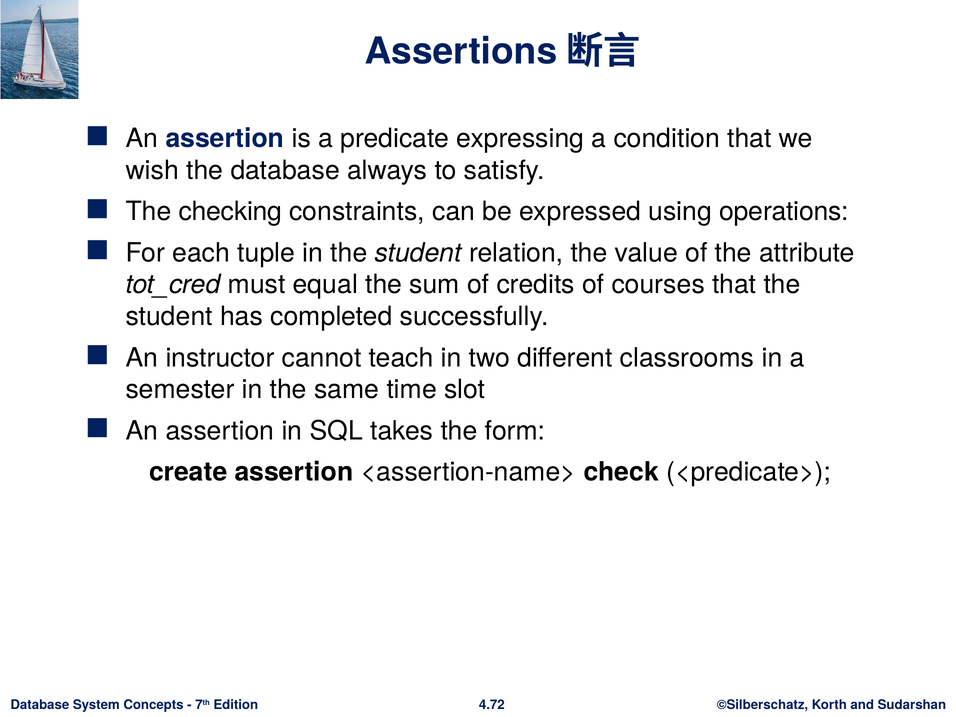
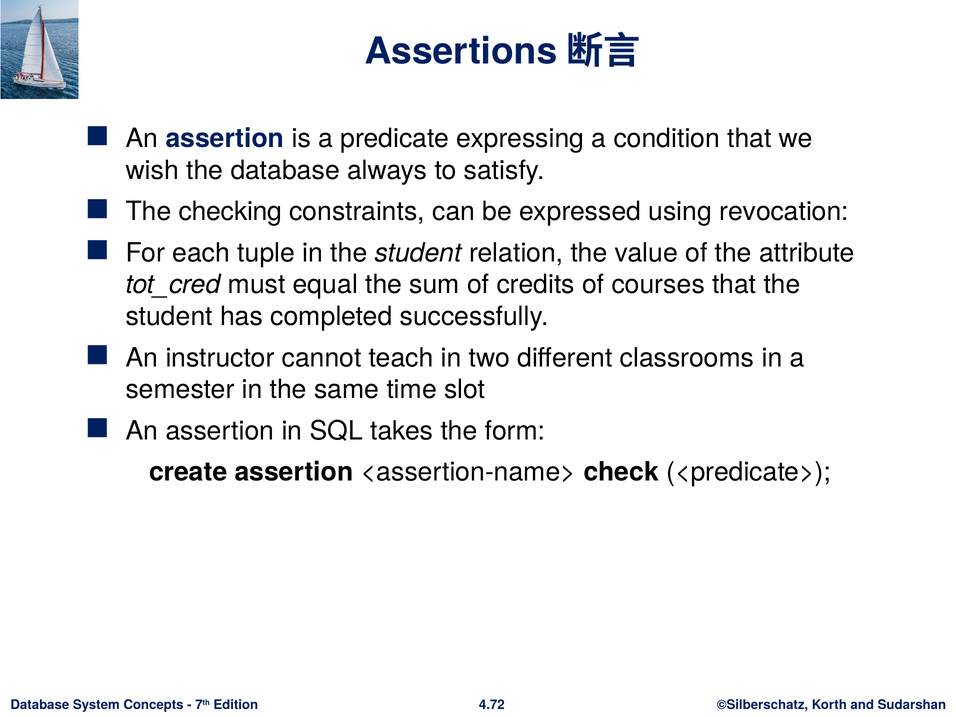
operations: operations -> revocation (784, 212)
